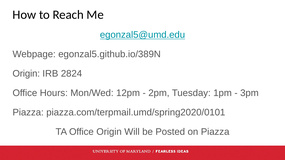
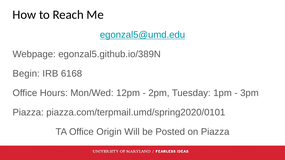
Origin: Origin -> Begin (26, 74)
2824: 2824 -> 6168 (71, 74)
